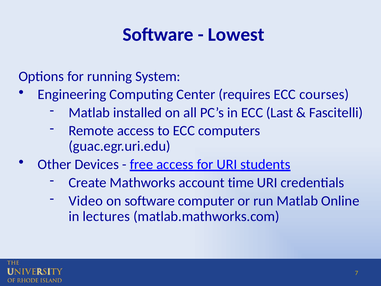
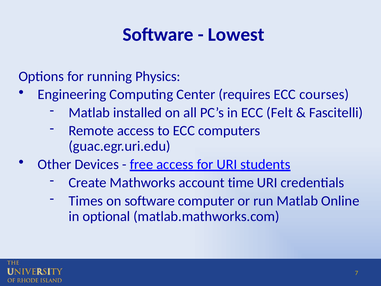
System: System -> Physics (158, 76)
Last: Last -> Felt (280, 113)
Video: Video -> Times (86, 201)
lectures: lectures -> optional (106, 216)
